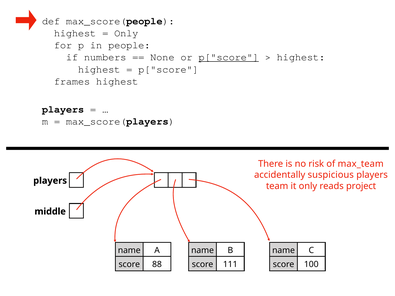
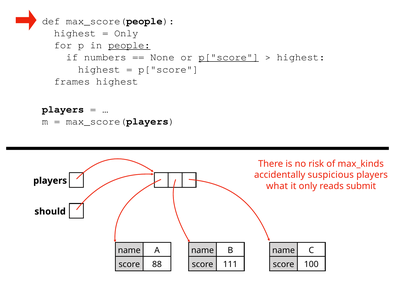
people underline: none -> present (129, 45)
max_team: max_team -> max_kinds (361, 164)
team: team -> what (277, 186)
project: project -> submit (361, 186)
middle: middle -> should (50, 212)
